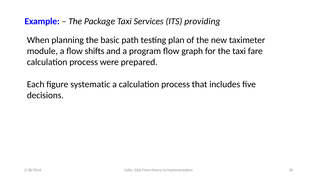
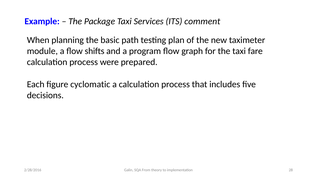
providing: providing -> comment (202, 21)
systematic: systematic -> cyclomatic (90, 85)
